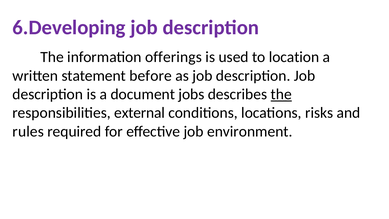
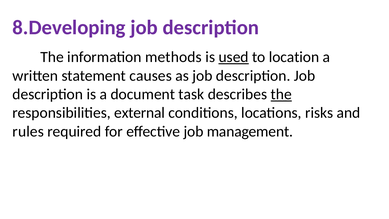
6.Developing: 6.Developing -> 8.Developing (69, 27)
offerings: offerings -> methods (173, 57)
used underline: none -> present (234, 57)
before: before -> causes (151, 76)
jobs: jobs -> task (191, 94)
environment: environment -> management (250, 132)
